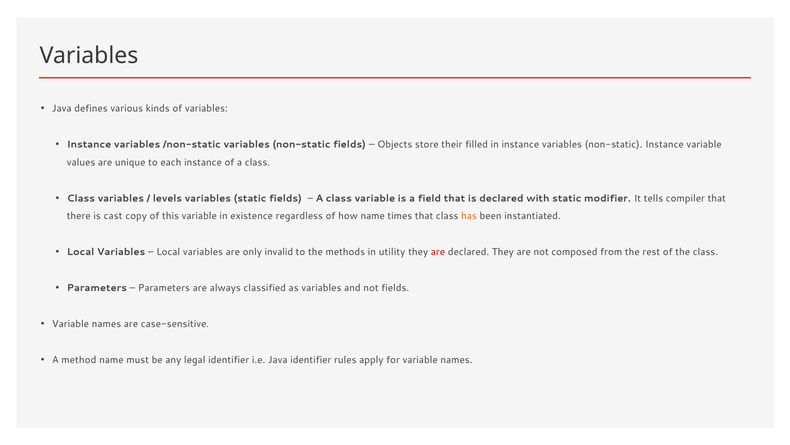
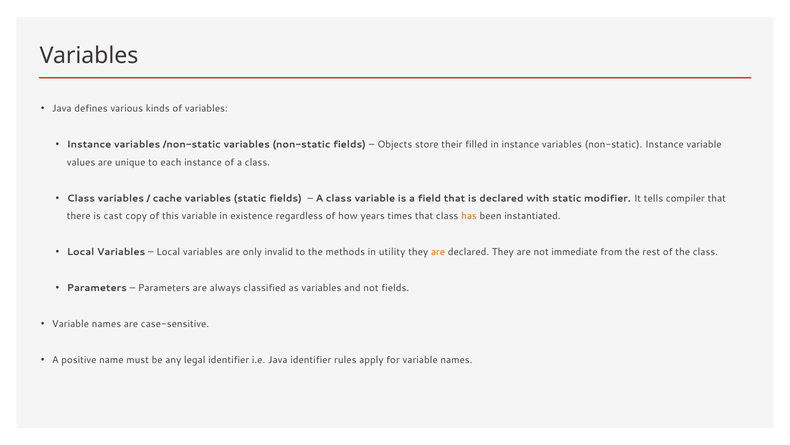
levels: levels -> cache (167, 198)
how name: name -> years (373, 216)
are colour: red -> orange (438, 252)
composed: composed -> immediate (575, 252)
method: method -> positive (79, 359)
